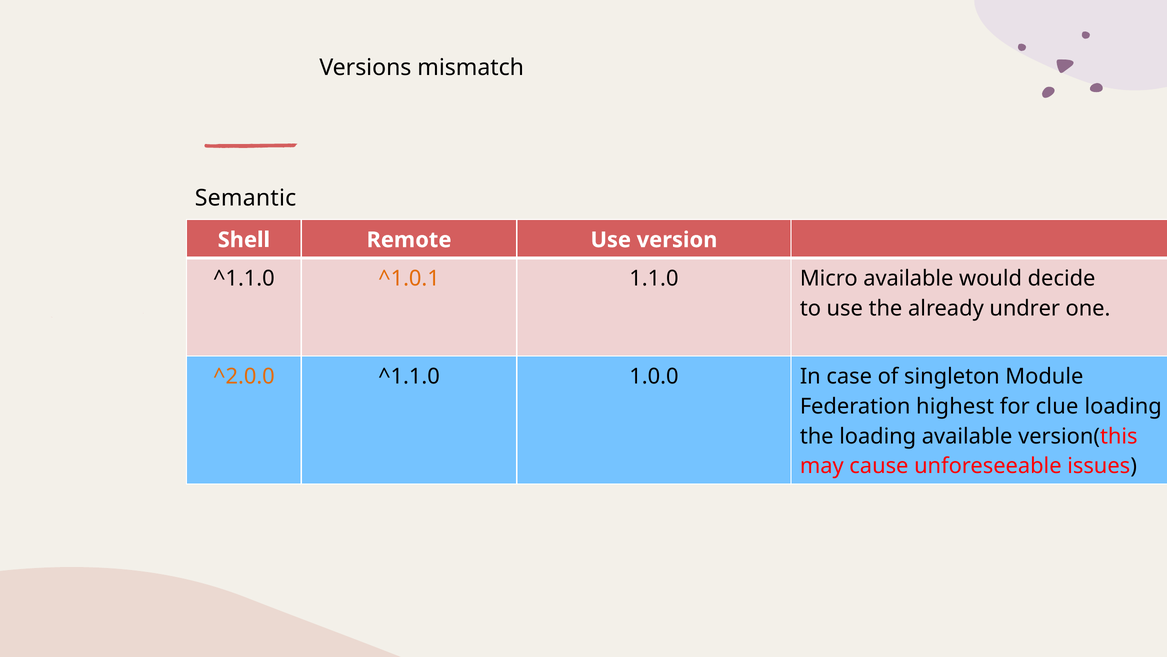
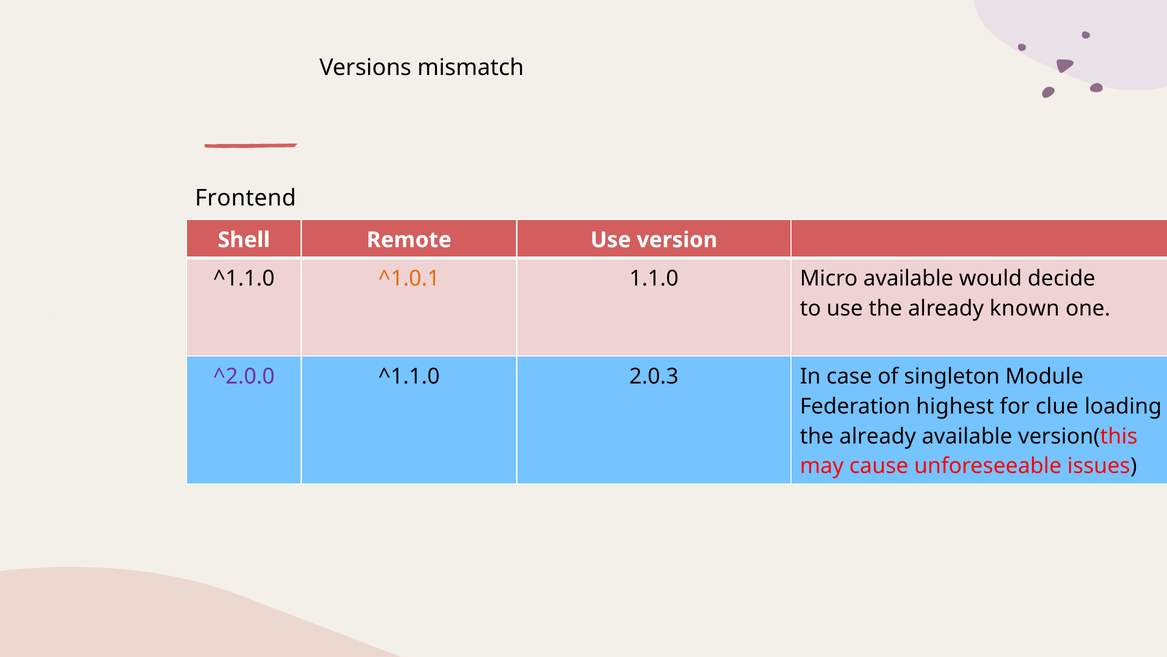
Semantic: Semantic -> Frontend (246, 198)
undrer: undrer -> known (1025, 308)
^2.0.0 colour: orange -> purple (244, 376)
1.0.0: 1.0.0 -> 2.0.3 (654, 376)
loading: loading -> already (878, 436)
